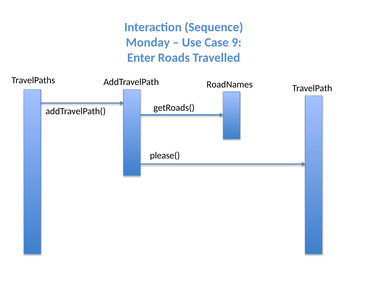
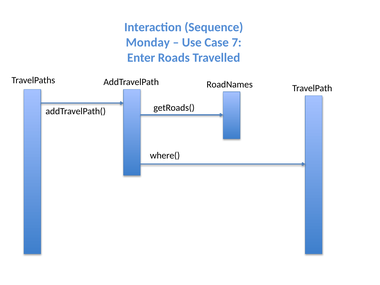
9: 9 -> 7 (237, 43)
please(: please( -> where( (165, 155)
